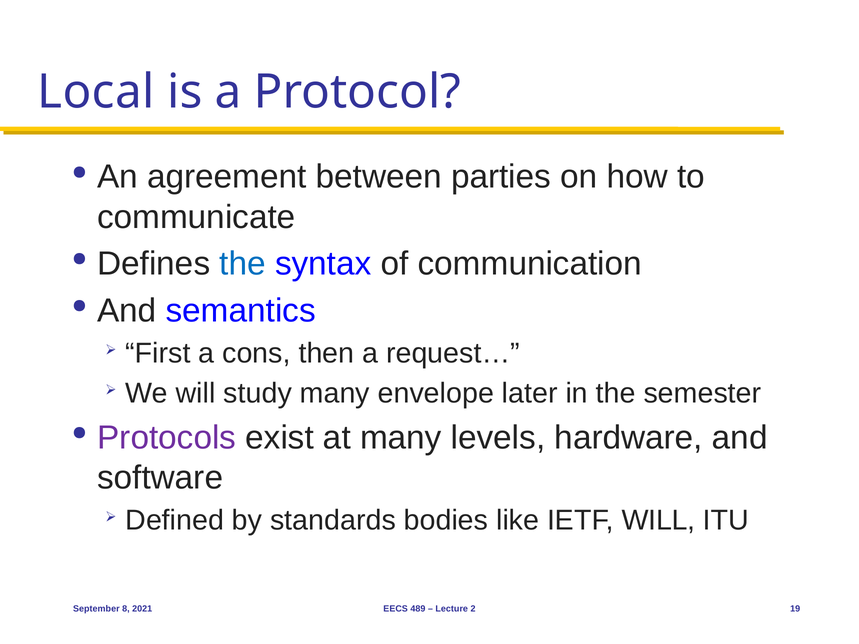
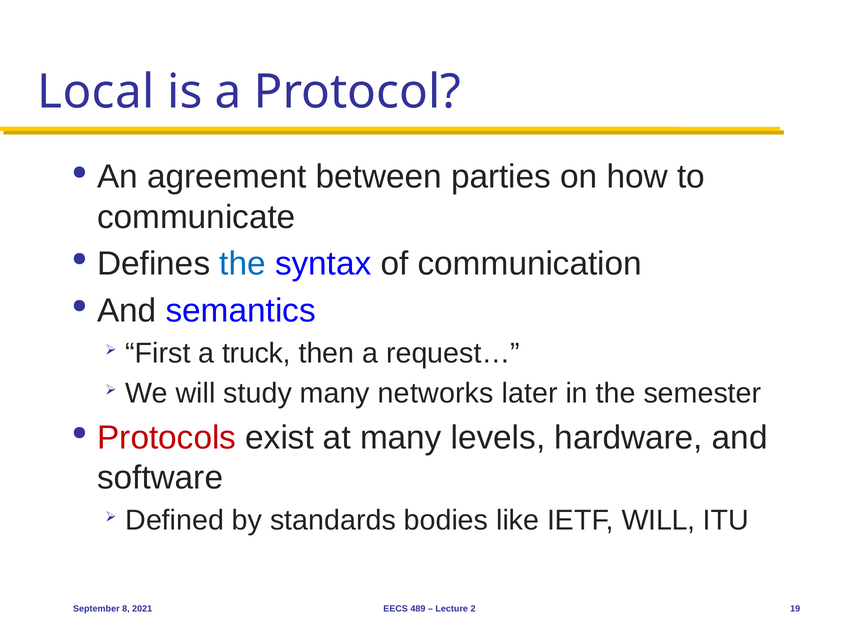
cons: cons -> truck (257, 353)
envelope: envelope -> networks (436, 393)
Protocols colour: purple -> red (167, 438)
